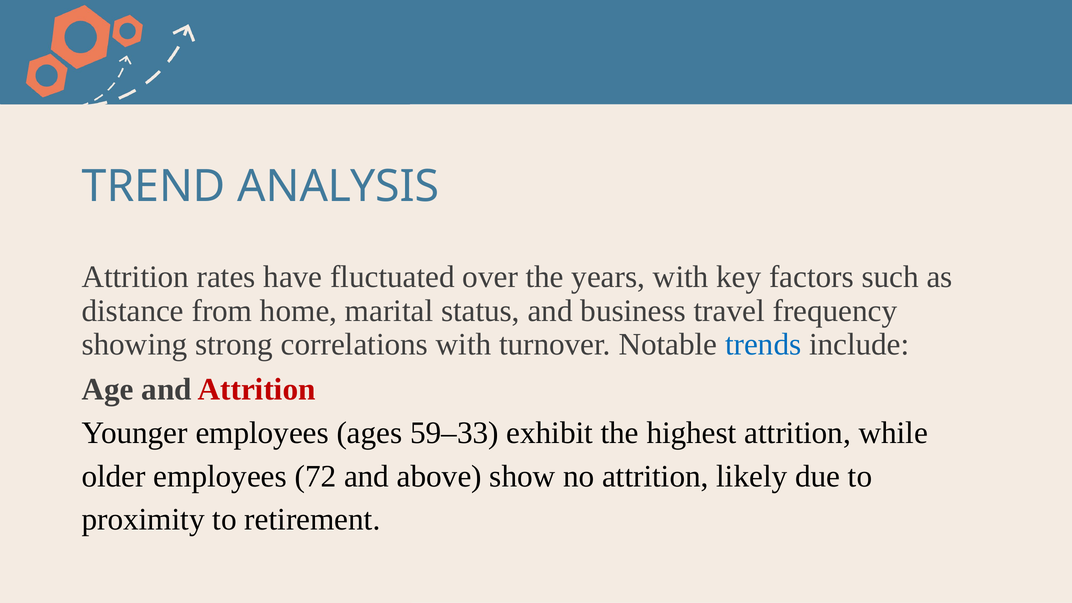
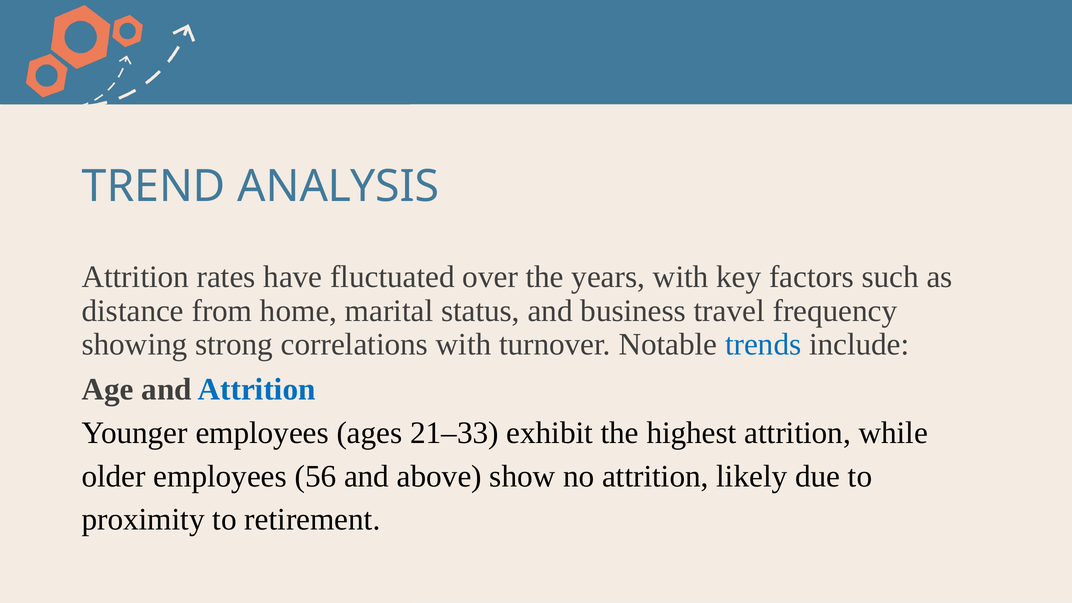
Attrition colour: red -> blue (257, 390)
59–33: 59–33 -> 21–33 (454, 433)
72: 72 -> 56 (315, 476)
